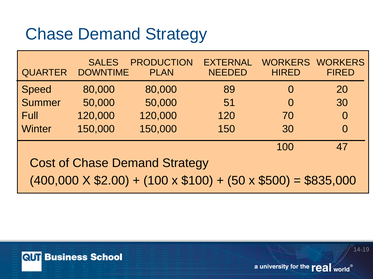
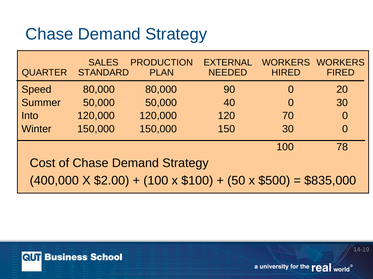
DOWNTIME: DOWNTIME -> STANDARD (104, 73)
89: 89 -> 90 (229, 90)
51: 51 -> 40 (229, 103)
Full: Full -> Into (30, 116)
47: 47 -> 78 (342, 147)
